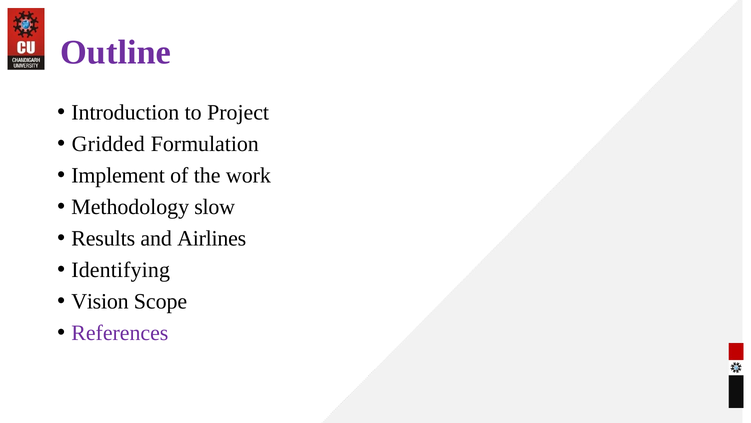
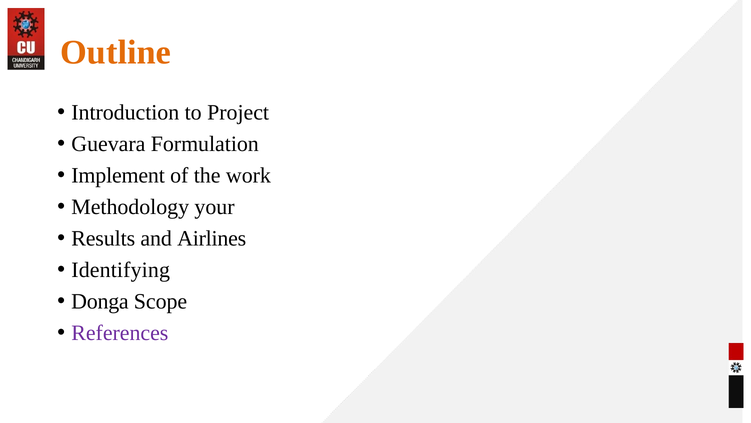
Outline colour: purple -> orange (116, 52)
Gridded: Gridded -> Guevara (108, 144)
slow: slow -> your (215, 207)
Vision: Vision -> Donga (100, 301)
